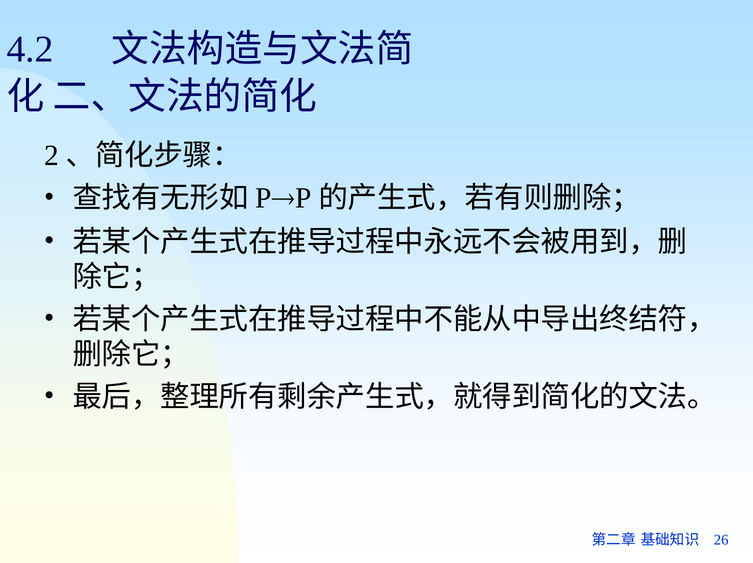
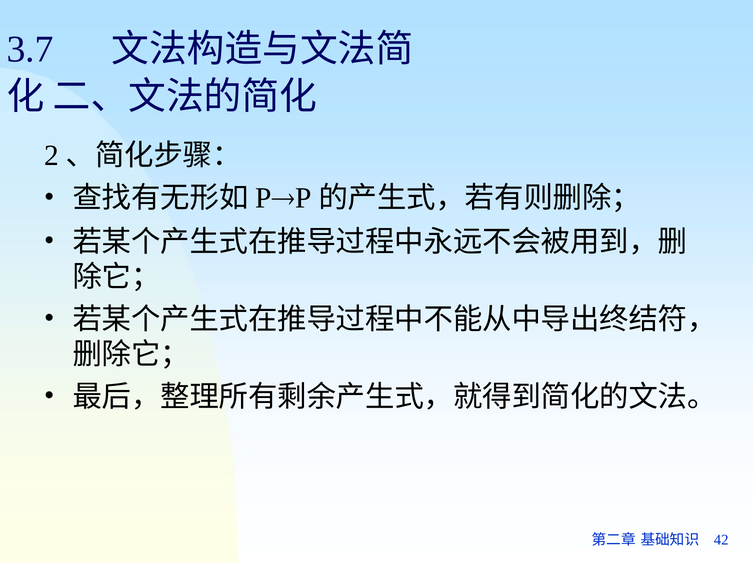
4.2: 4.2 -> 3.7 (30, 49)
26: 26 -> 42 (721, 540)
